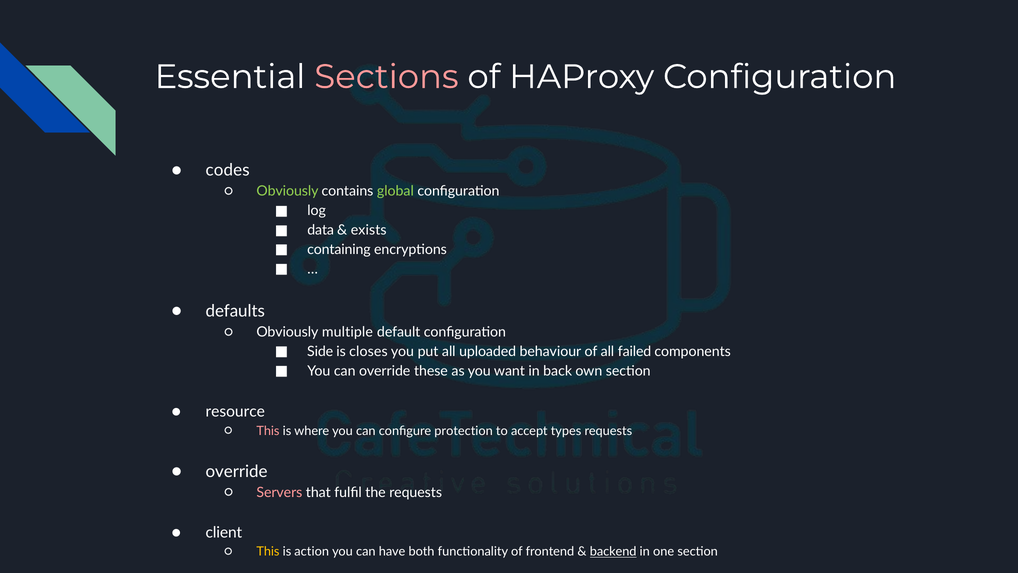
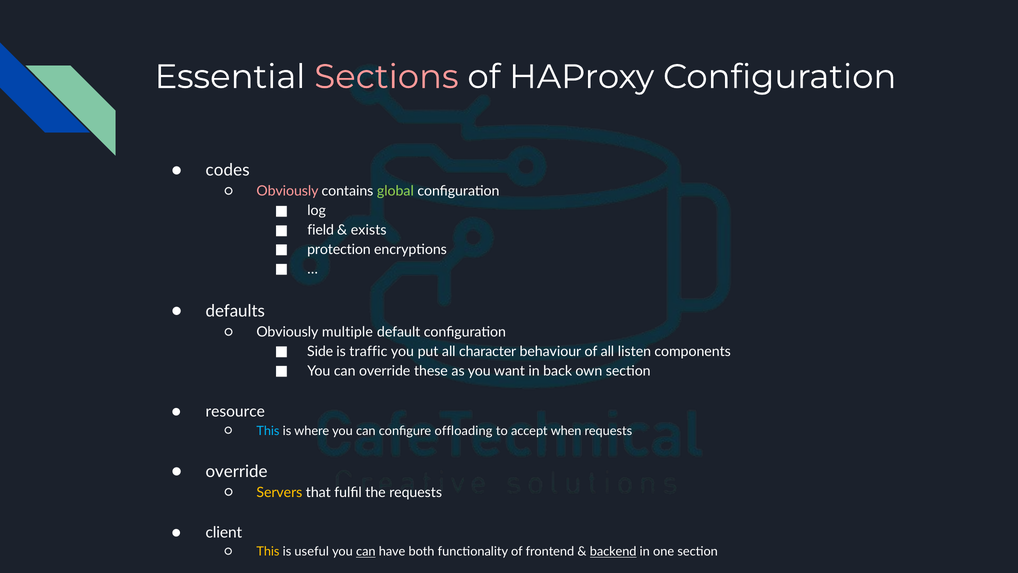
Obviously colour: light green -> pink (287, 191)
data: data -> field (321, 230)
containing: containing -> protection (339, 249)
closes: closes -> traffic (368, 351)
uploaded: uploaded -> character (488, 351)
failed: failed -> listen (634, 351)
This colour: pink -> light blue (268, 431)
protection: protection -> offloading (463, 431)
types: types -> when (566, 431)
Servers colour: pink -> yellow (279, 492)
action: action -> useful (312, 551)
can underline: none -> present (366, 551)
